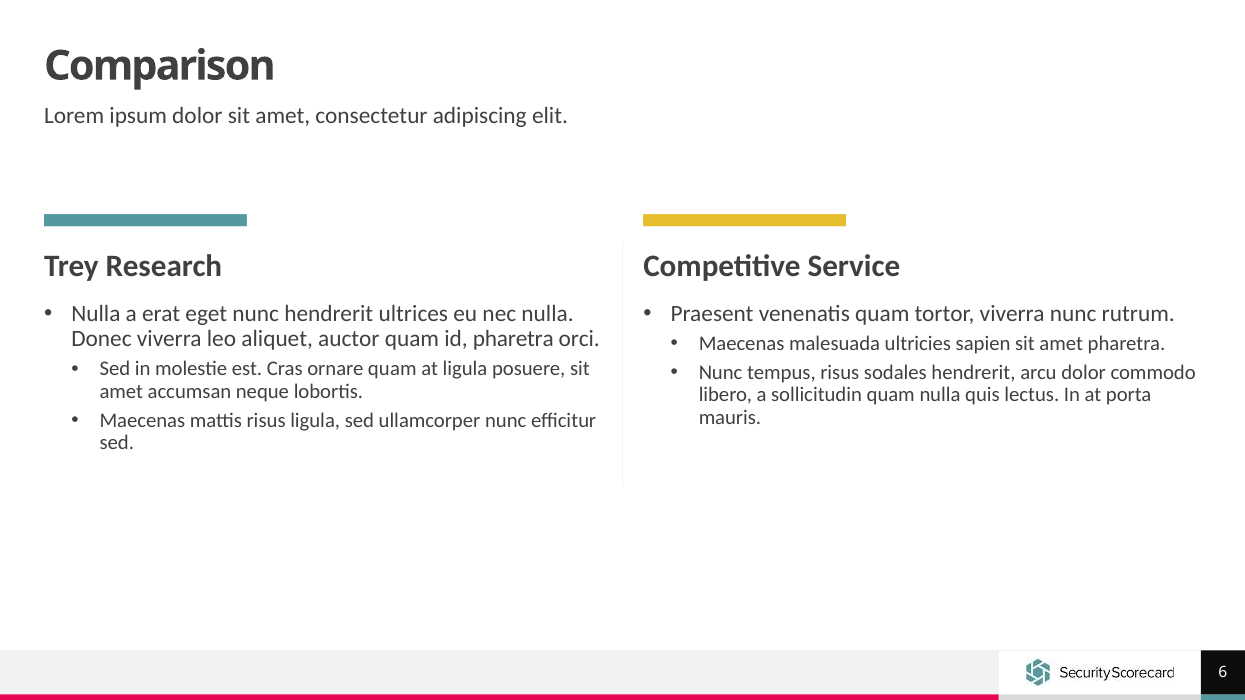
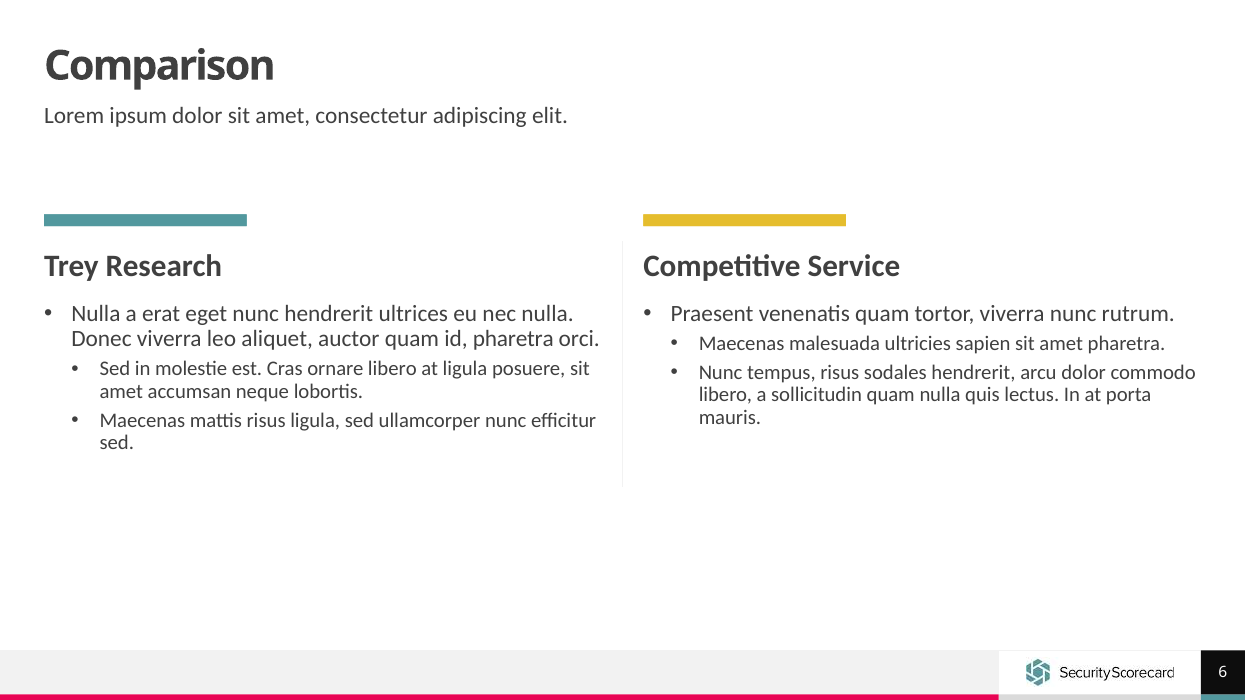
ornare quam: quam -> libero (392, 369)
